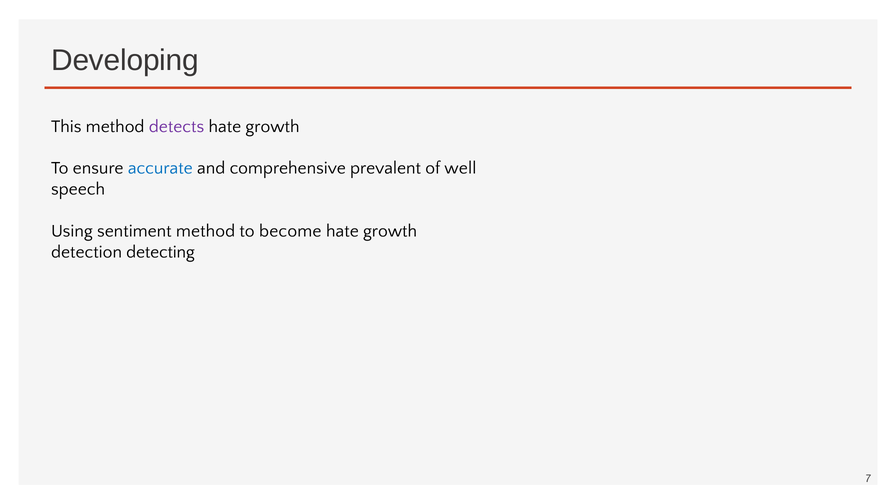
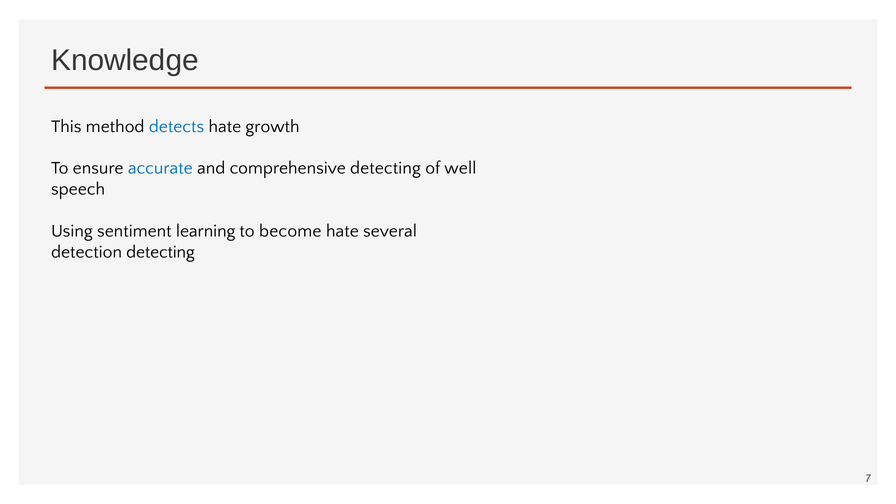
Developing: Developing -> Knowledge (125, 60)
detects colour: purple -> blue (177, 126)
comprehensive prevalent: prevalent -> detecting (385, 168)
sentiment method: method -> learning (206, 231)
growth: growth -> several (390, 231)
